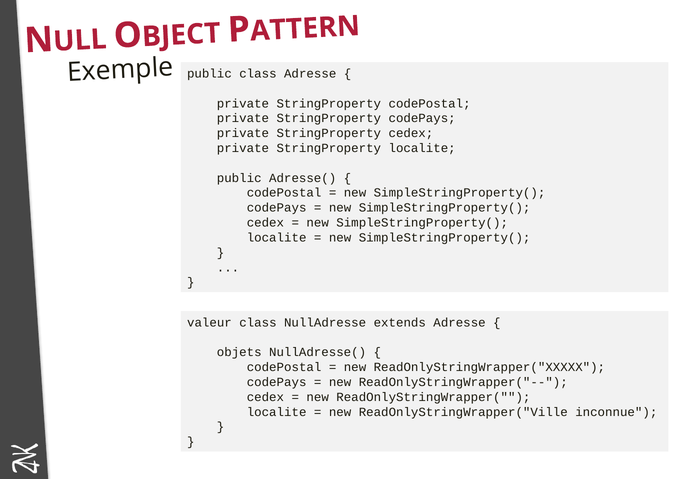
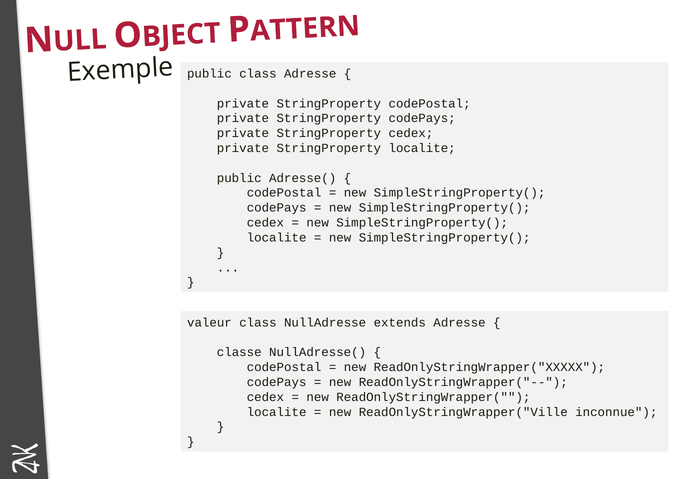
objets: objets -> classe (239, 352)
